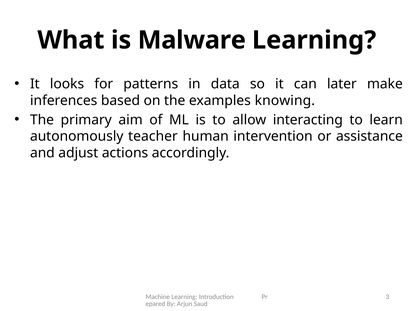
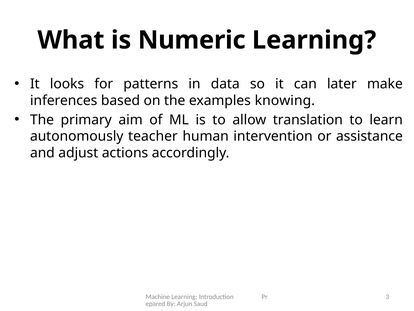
Malware: Malware -> Numeric (192, 40)
interacting: interacting -> translation (308, 120)
